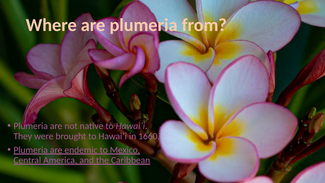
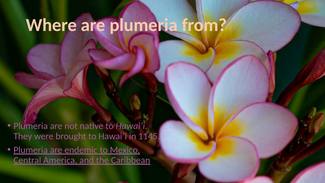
1660: 1660 -> 1145 (149, 136)
